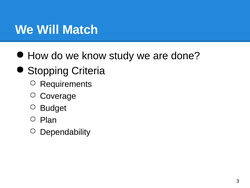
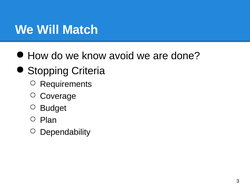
study: study -> avoid (122, 56)
